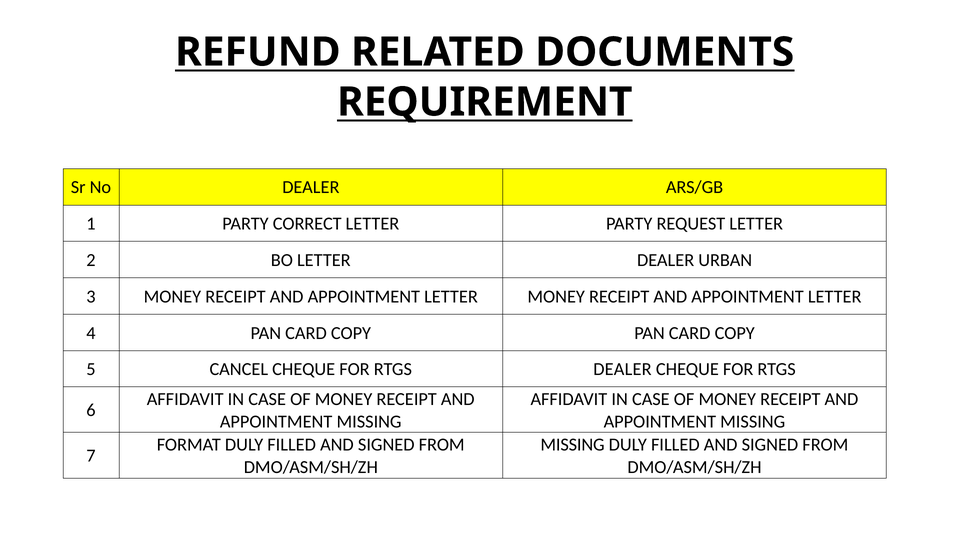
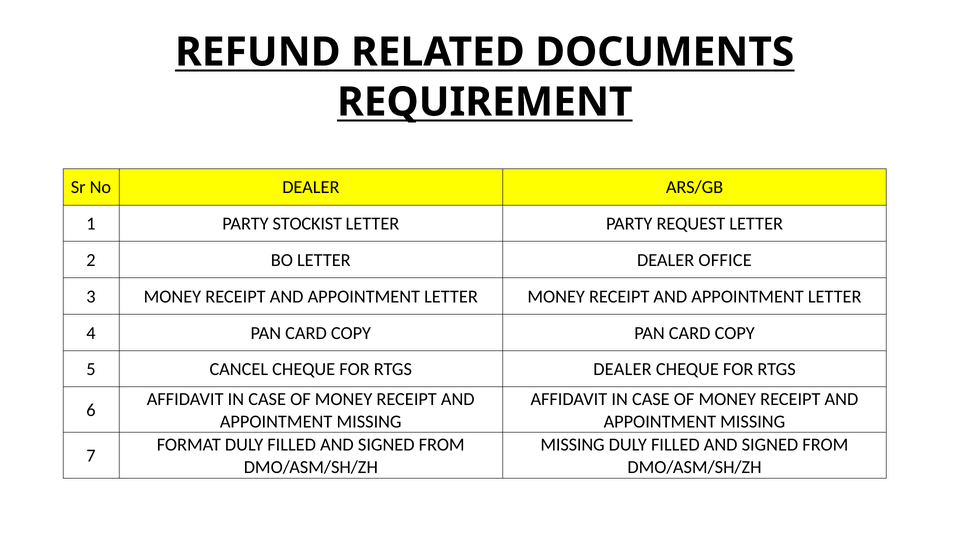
CORRECT: CORRECT -> STOCKIST (307, 224)
URBAN: URBAN -> OFFICE (725, 260)
